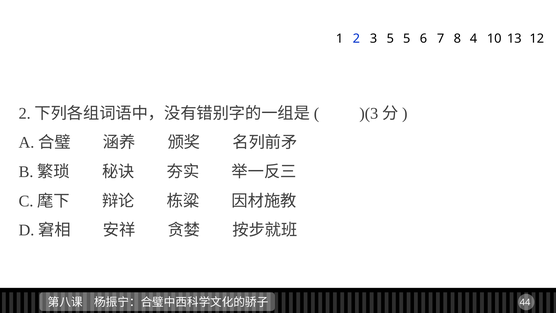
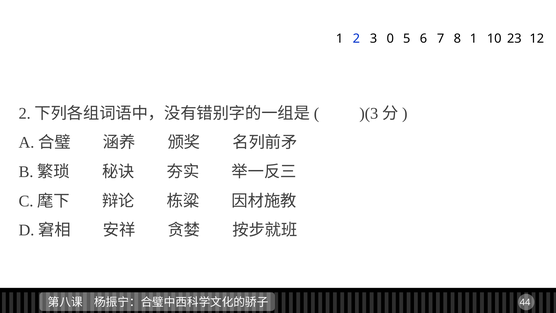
3 5: 5 -> 0 (390, 39)
8 4: 4 -> 1 (474, 39)
13: 13 -> 23 (514, 39)
